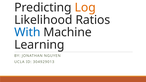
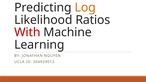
With colour: blue -> red (27, 32)
